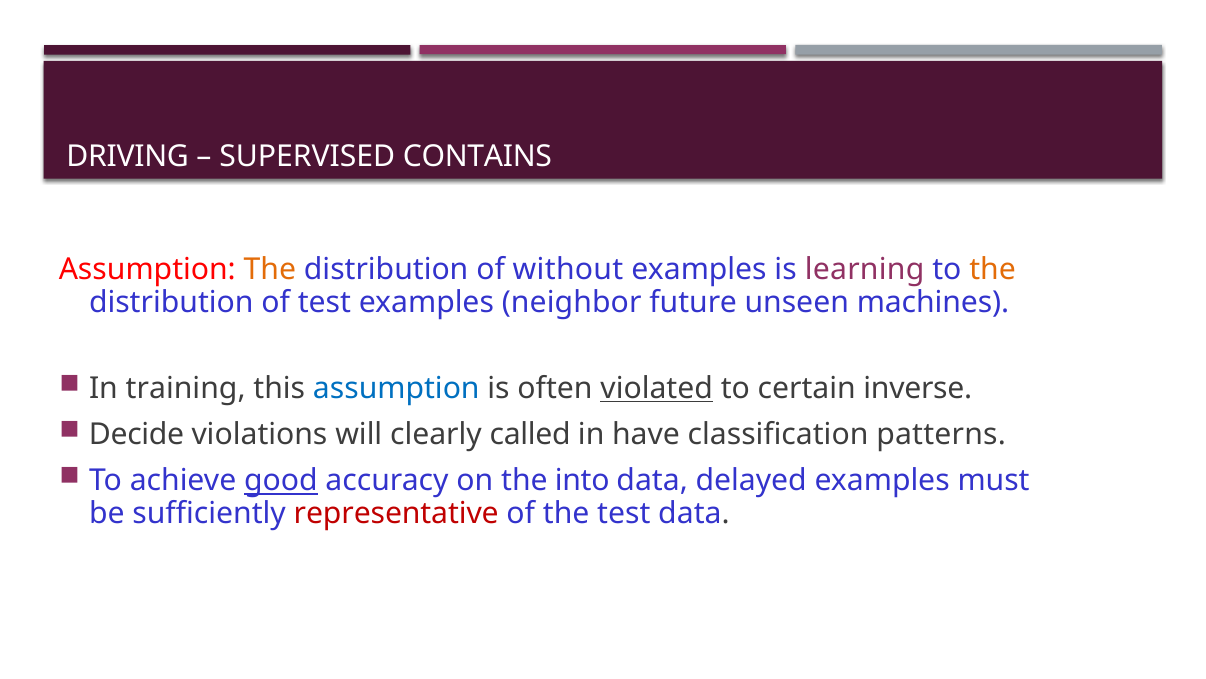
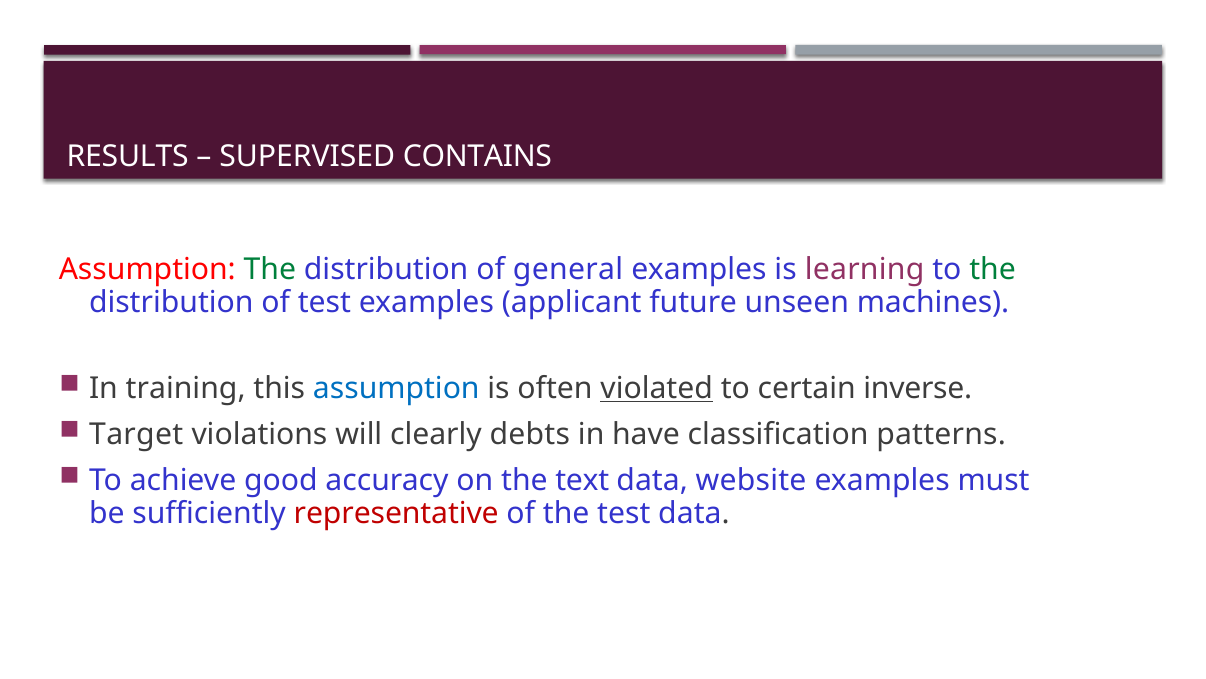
DRIVING: DRIVING -> RESULTS (128, 157)
The colour: orange -> green (270, 269)
without: without -> general (568, 269)
the colour: orange -> green (993, 269)
neighbor: neighbor -> applicant (572, 302)
Decide: Decide -> Target (136, 434)
called: called -> debts (530, 434)
good underline: present -> none (281, 480)
into: into -> text (582, 480)
delayed: delayed -> website (751, 480)
